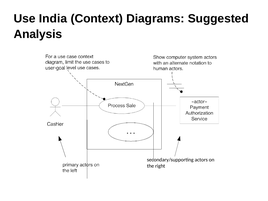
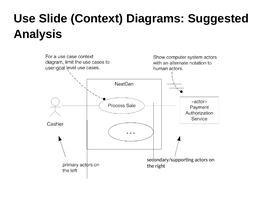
India: India -> Slide (53, 19)
